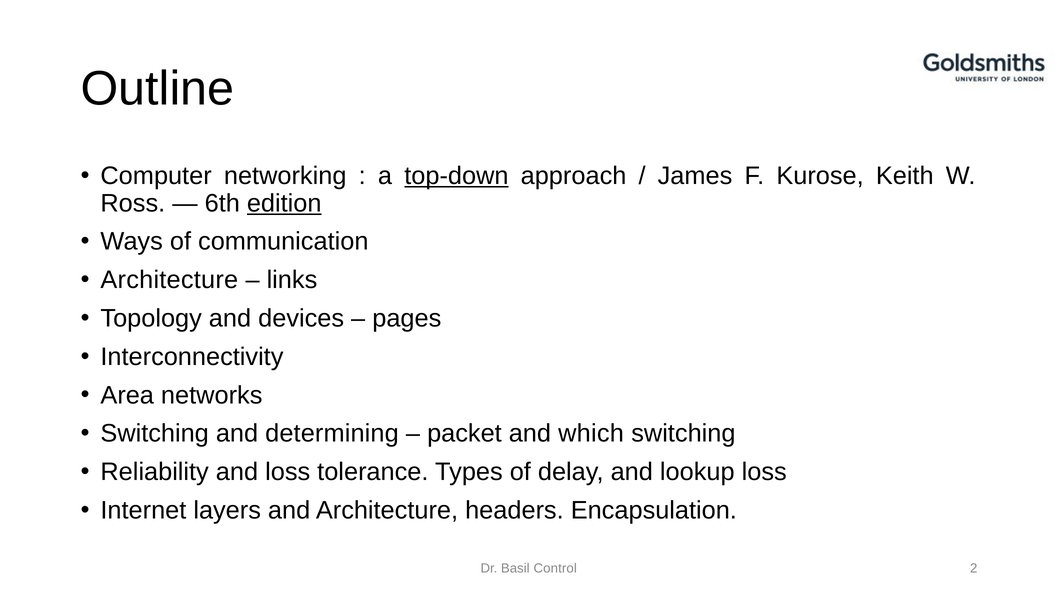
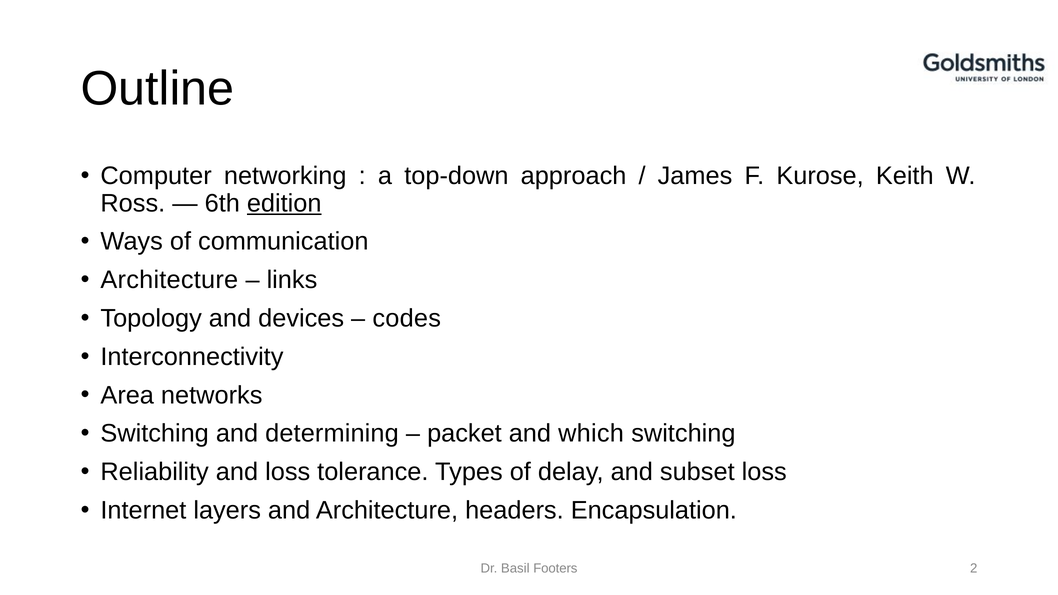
top-down underline: present -> none (456, 176)
pages: pages -> codes (407, 318)
lookup: lookup -> subset (697, 472)
Control: Control -> Footers (555, 568)
